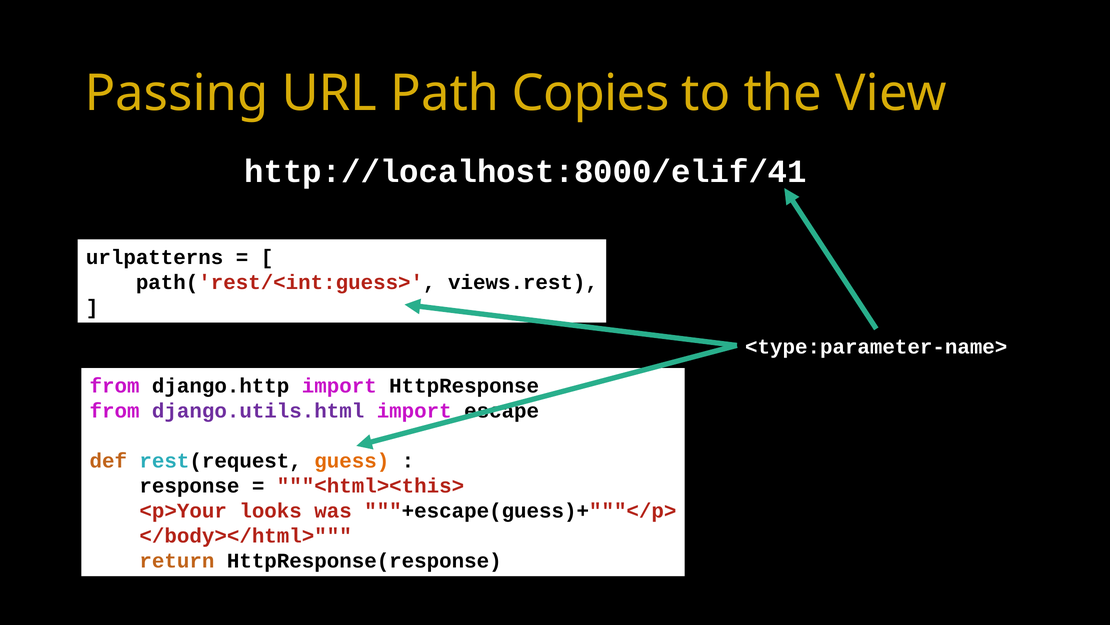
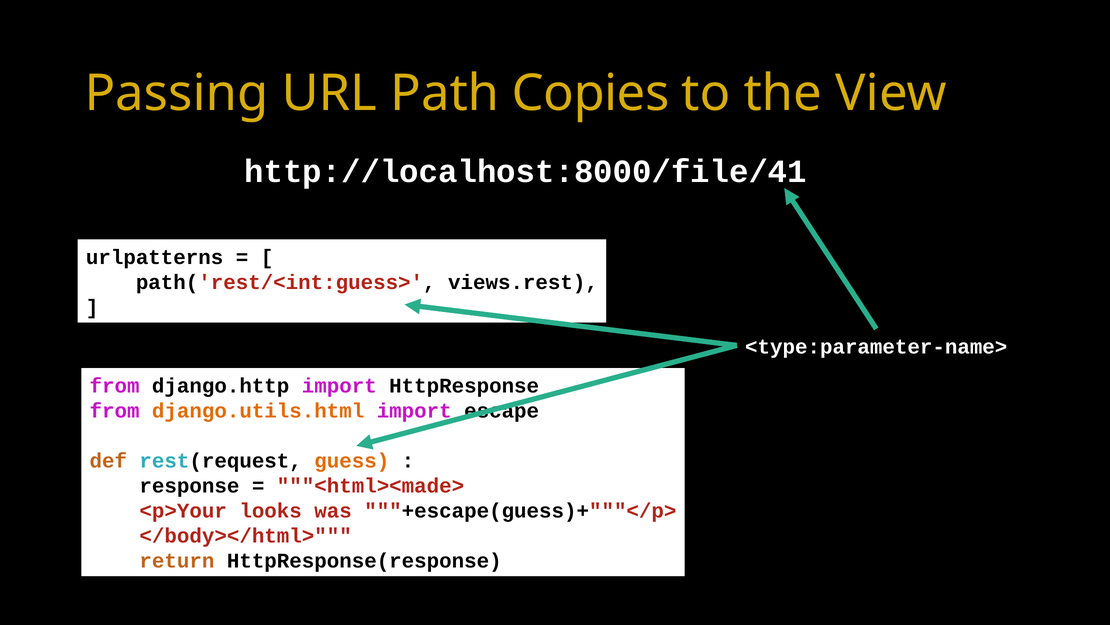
http://localhost:8000/elif/41: http://localhost:8000/elif/41 -> http://localhost:8000/file/41 (526, 171)
django.utils.html colour: purple -> orange (258, 411)
<html><this>: <html><this> -> <html><made> (371, 486)
